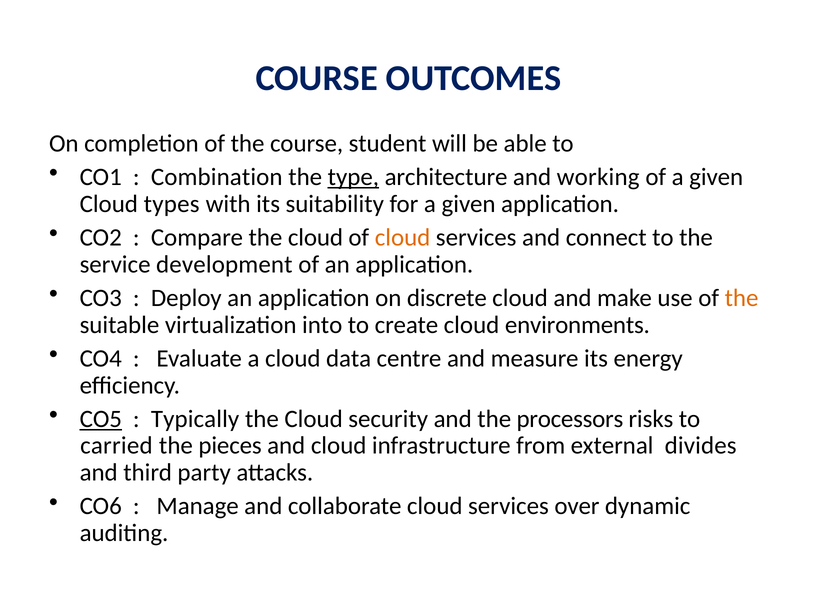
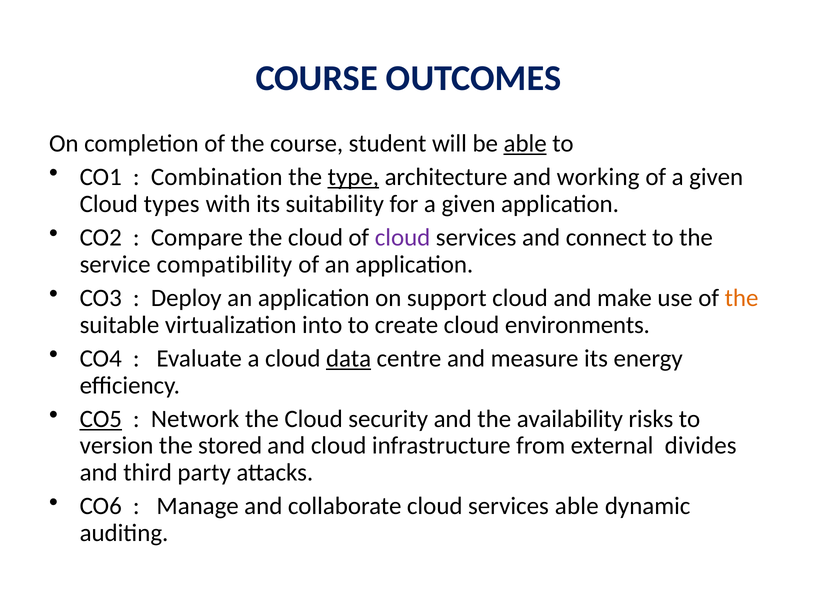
able underline: none -> present (525, 143)
cloud colour: orange -> purple (403, 237)
development: development -> compatibility (224, 264)
discrete: discrete -> support (447, 298)
data underline: none -> present (349, 358)
Typically: Typically -> Network (195, 419)
processors: processors -> availability (570, 419)
carried: carried -> version (117, 446)
pieces: pieces -> stored (230, 446)
services over: over -> able (577, 506)
